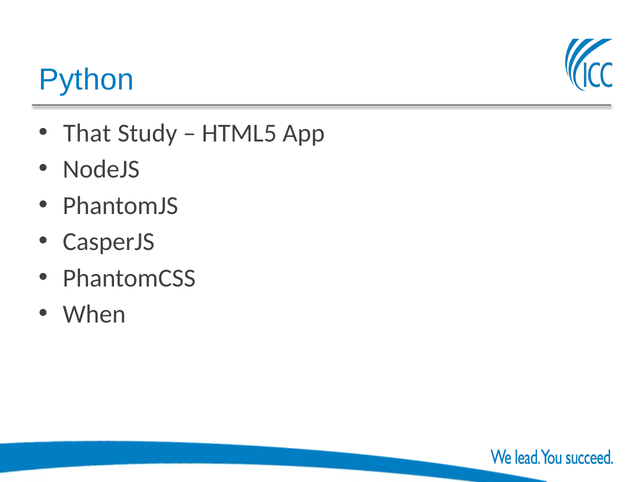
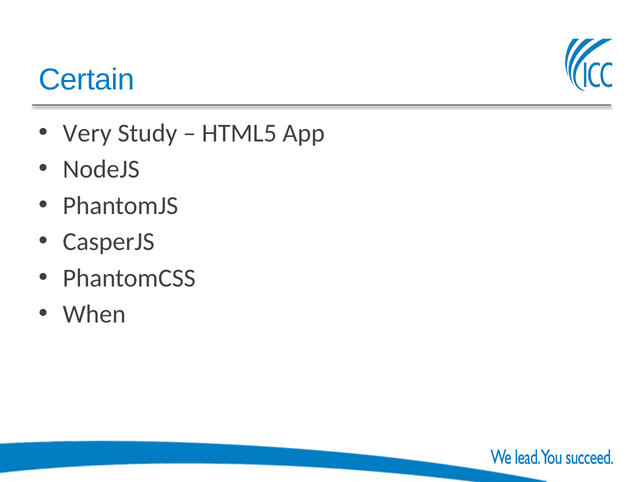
Python: Python -> Certain (87, 80)
That: That -> Very (87, 133)
